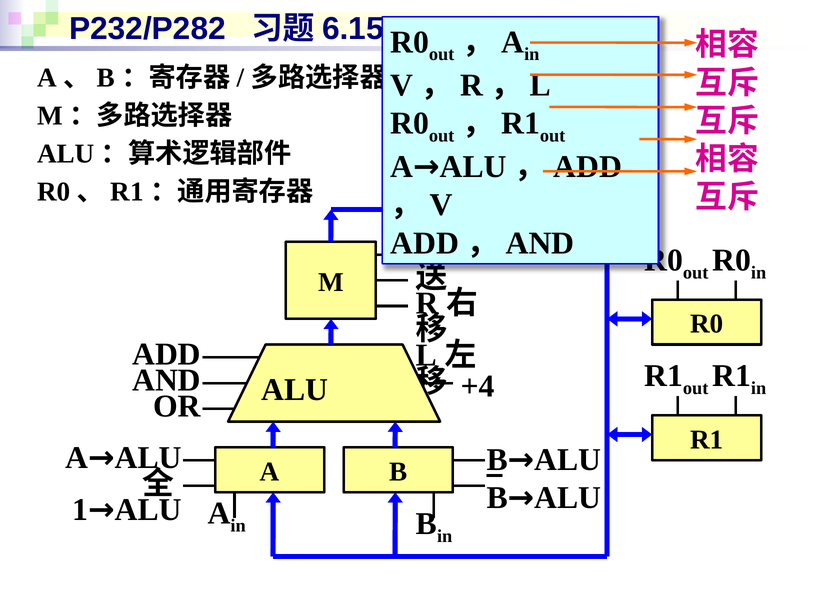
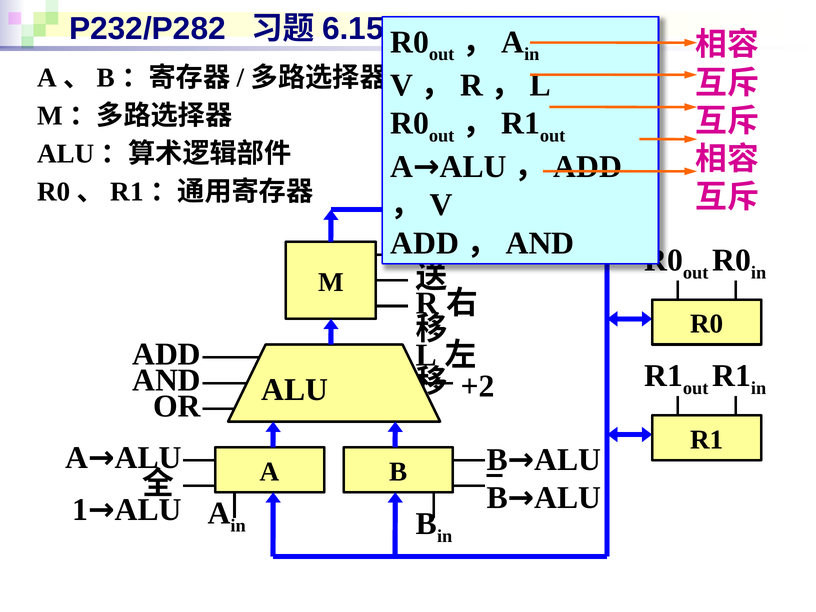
+4: +4 -> +2 (478, 386)
